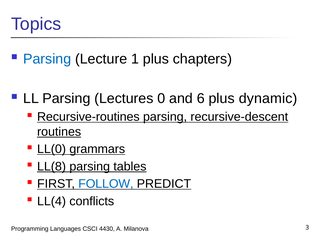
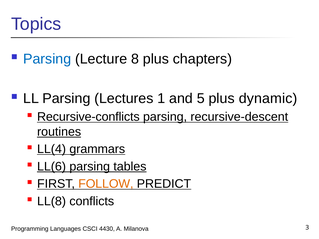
1: 1 -> 8 (135, 59)
0: 0 -> 1 (161, 99)
6: 6 -> 5 (201, 99)
Recursive-routines: Recursive-routines -> Recursive-conflicts (88, 117)
LL(0: LL(0 -> LL(4 (52, 149)
LL(8: LL(8 -> LL(6 (52, 167)
FOLLOW colour: blue -> orange (106, 184)
LL(4: LL(4 -> LL(8 (52, 201)
